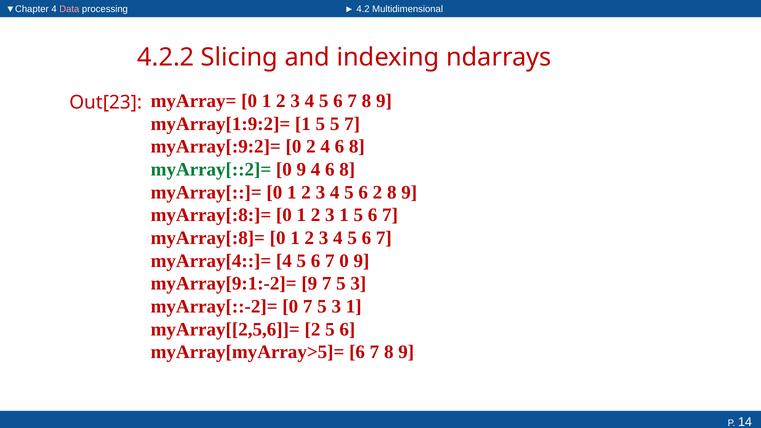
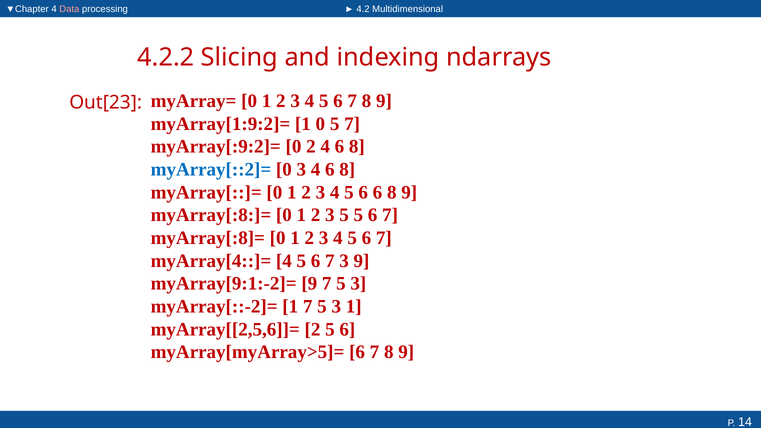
myArray[1:9:2]= 1 5: 5 -> 0 (320, 124)
myArray[::2]= colour: green -> blue (211, 170)
9: 9 -> 3 (301, 170)
6 2: 2 -> 6 (377, 192)
2 3 1: 1 -> 5 (344, 215)
7 0: 0 -> 3 (344, 261)
myArray[::-2]= 0: 0 -> 1 (290, 306)
